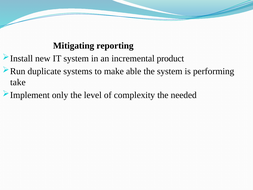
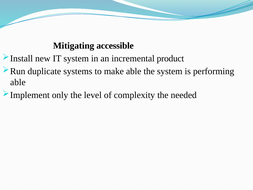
reporting: reporting -> accessible (115, 46)
take: take -> able (18, 82)
